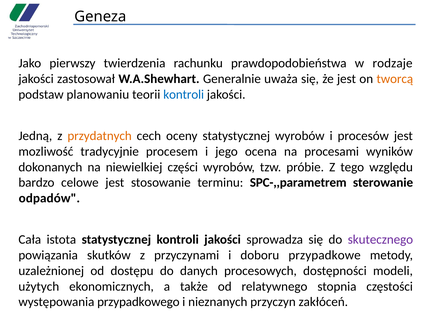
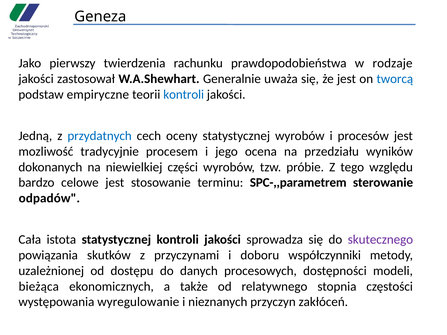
tworcą colour: orange -> blue (395, 79)
planowaniu: planowaniu -> empiryczne (98, 95)
przydatnych colour: orange -> blue (100, 136)
procesami: procesami -> przedziału (332, 152)
przypadkowe: przypadkowe -> współczynniki (325, 255)
użytych: użytych -> bieżąca (39, 287)
przypadkowego: przypadkowego -> wyregulowanie (138, 302)
